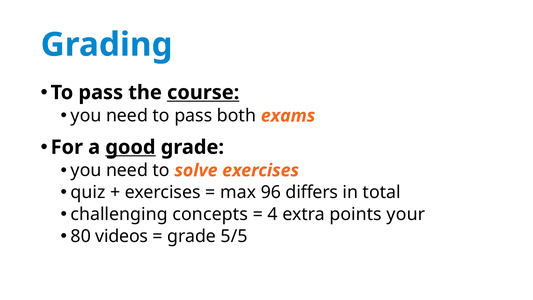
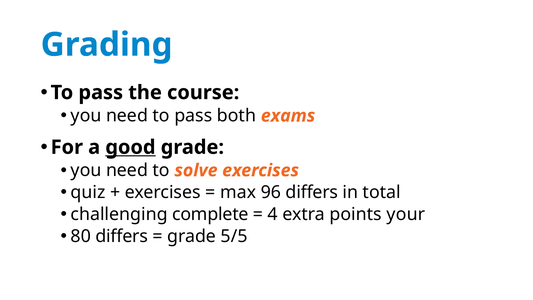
course underline: present -> none (203, 92)
concepts: concepts -> complete (210, 214)
80 videos: videos -> differs (122, 236)
